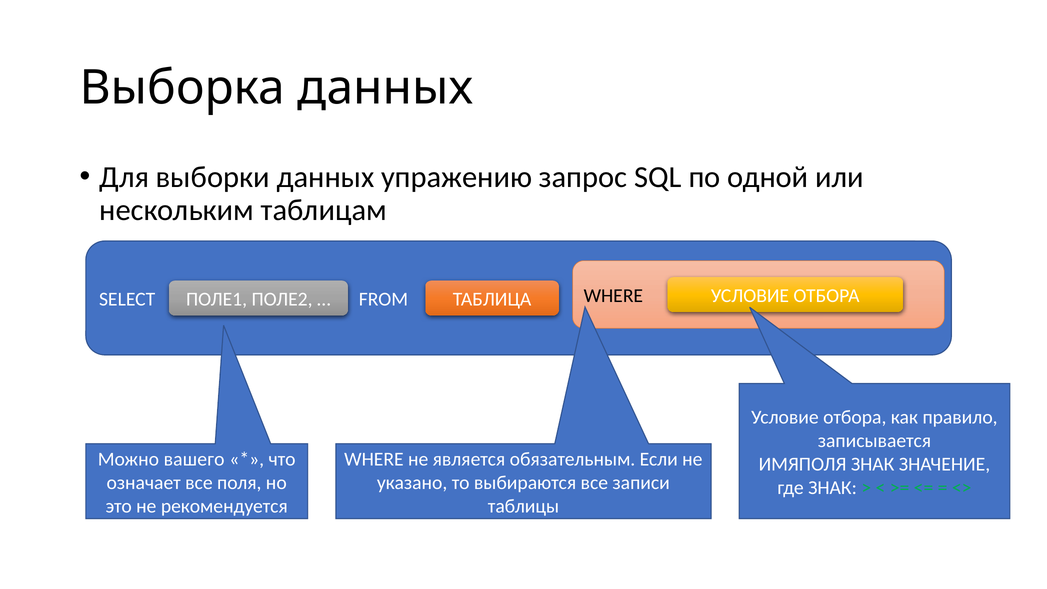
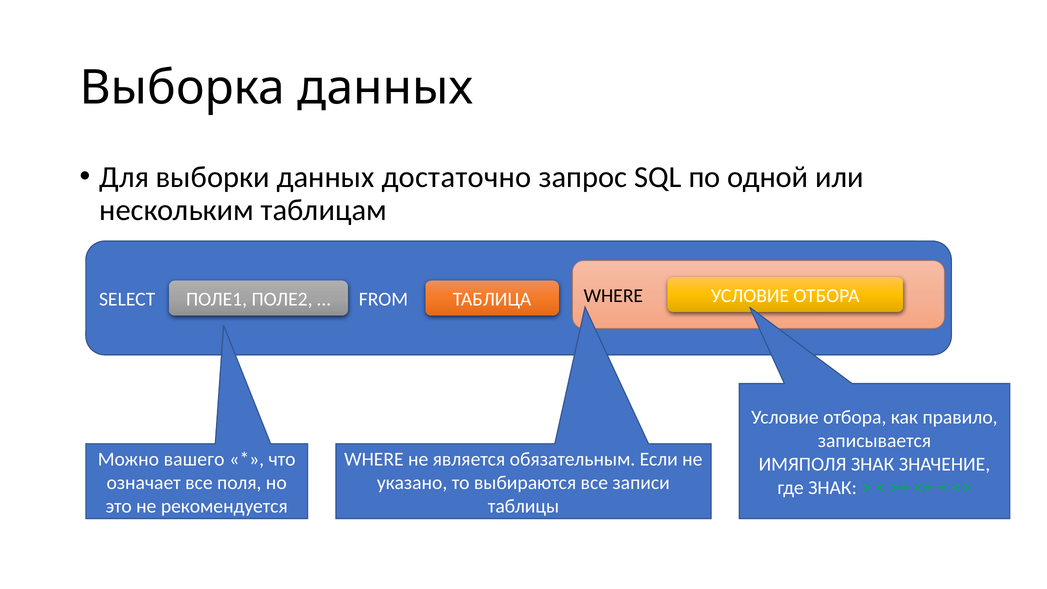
упражению: упражению -> достаточно (456, 177)
